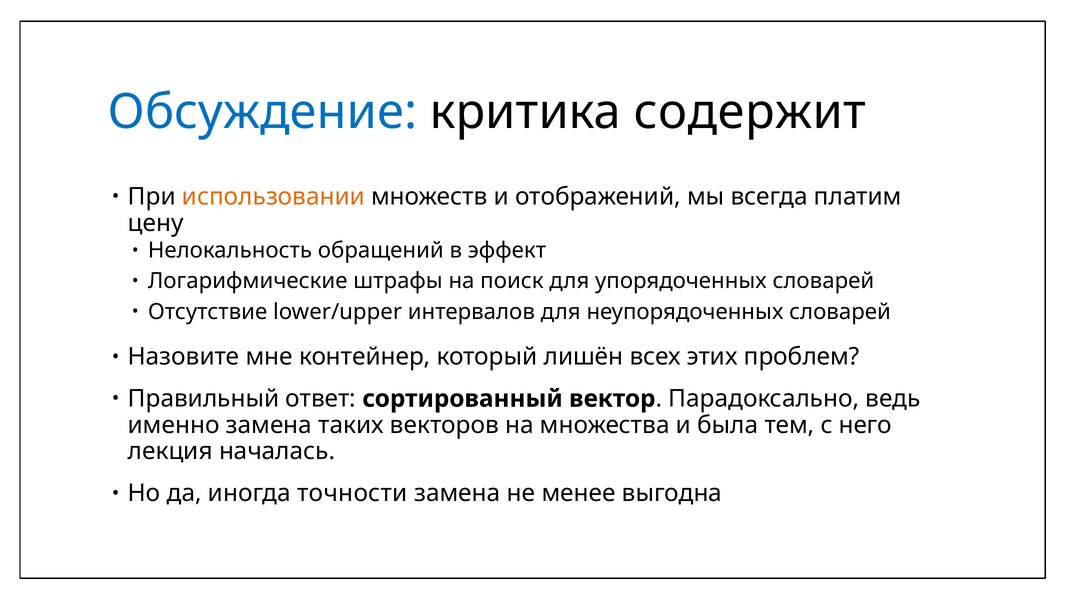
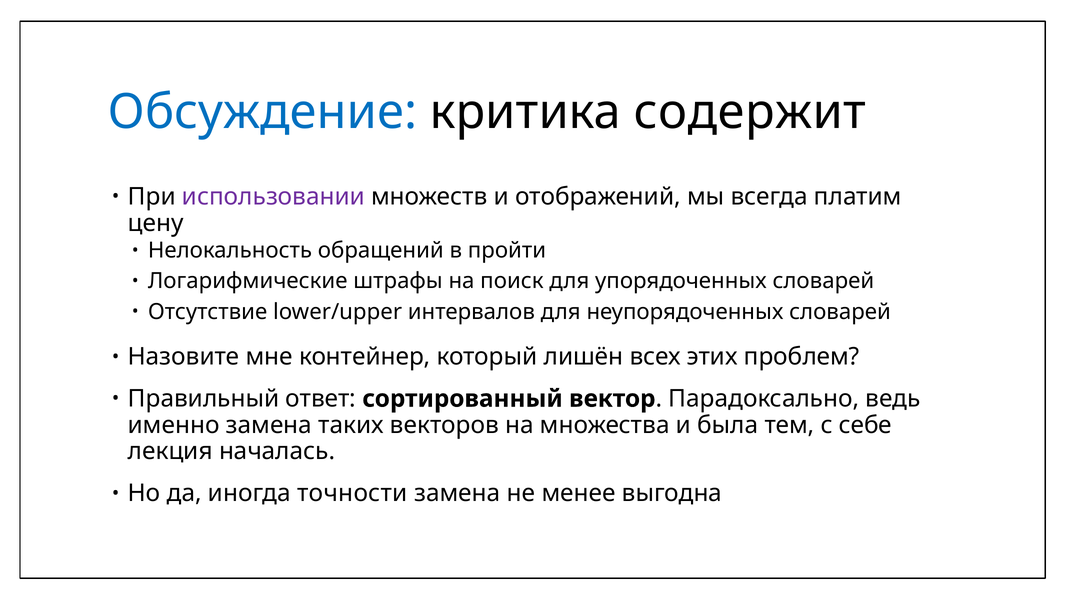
использовании colour: orange -> purple (274, 197)
эффект: эффект -> пройти (507, 251)
него: него -> себе (865, 425)
